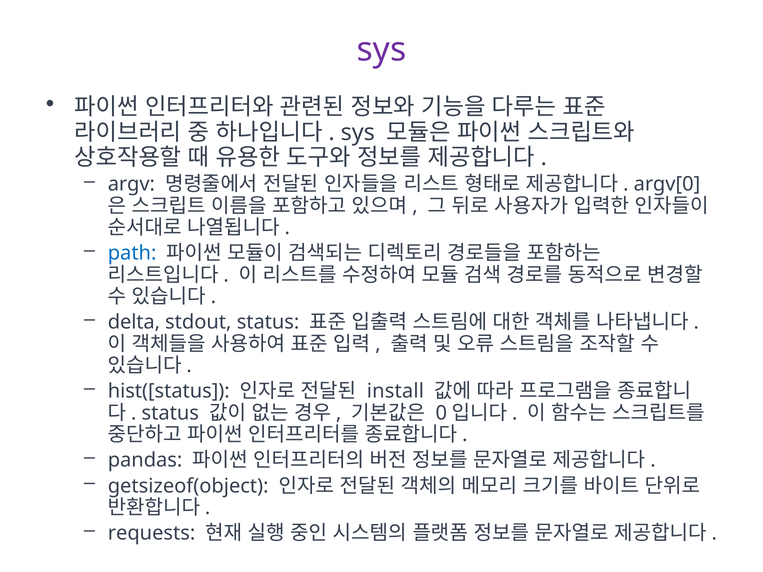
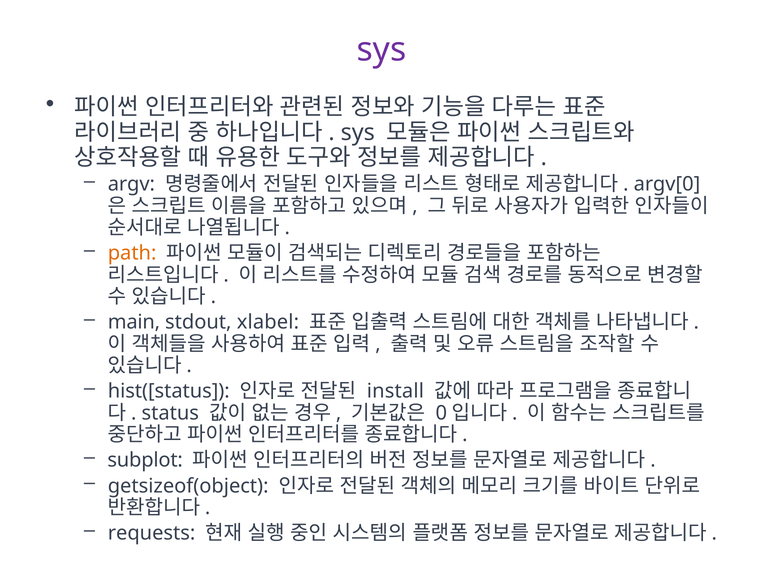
path colour: blue -> orange (132, 253)
delta: delta -> main (134, 322)
stdout status: status -> xlabel (268, 322)
pandas: pandas -> subplot (145, 461)
